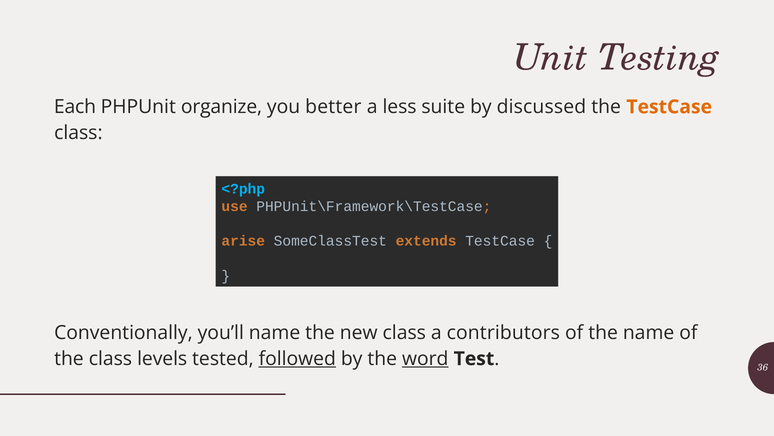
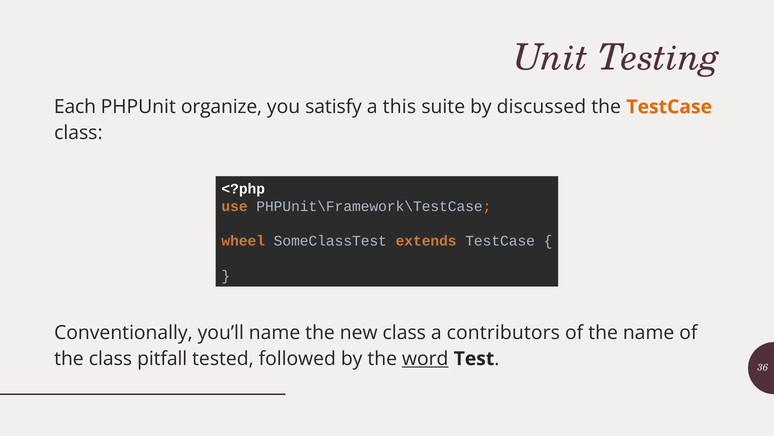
better: better -> satisfy (333, 107)
less: less -> this (399, 107)
<?php colour: light blue -> white (243, 189)
arise: arise -> wheel (243, 241)
levels: levels -> pitfall (162, 358)
followed underline: present -> none (297, 358)
